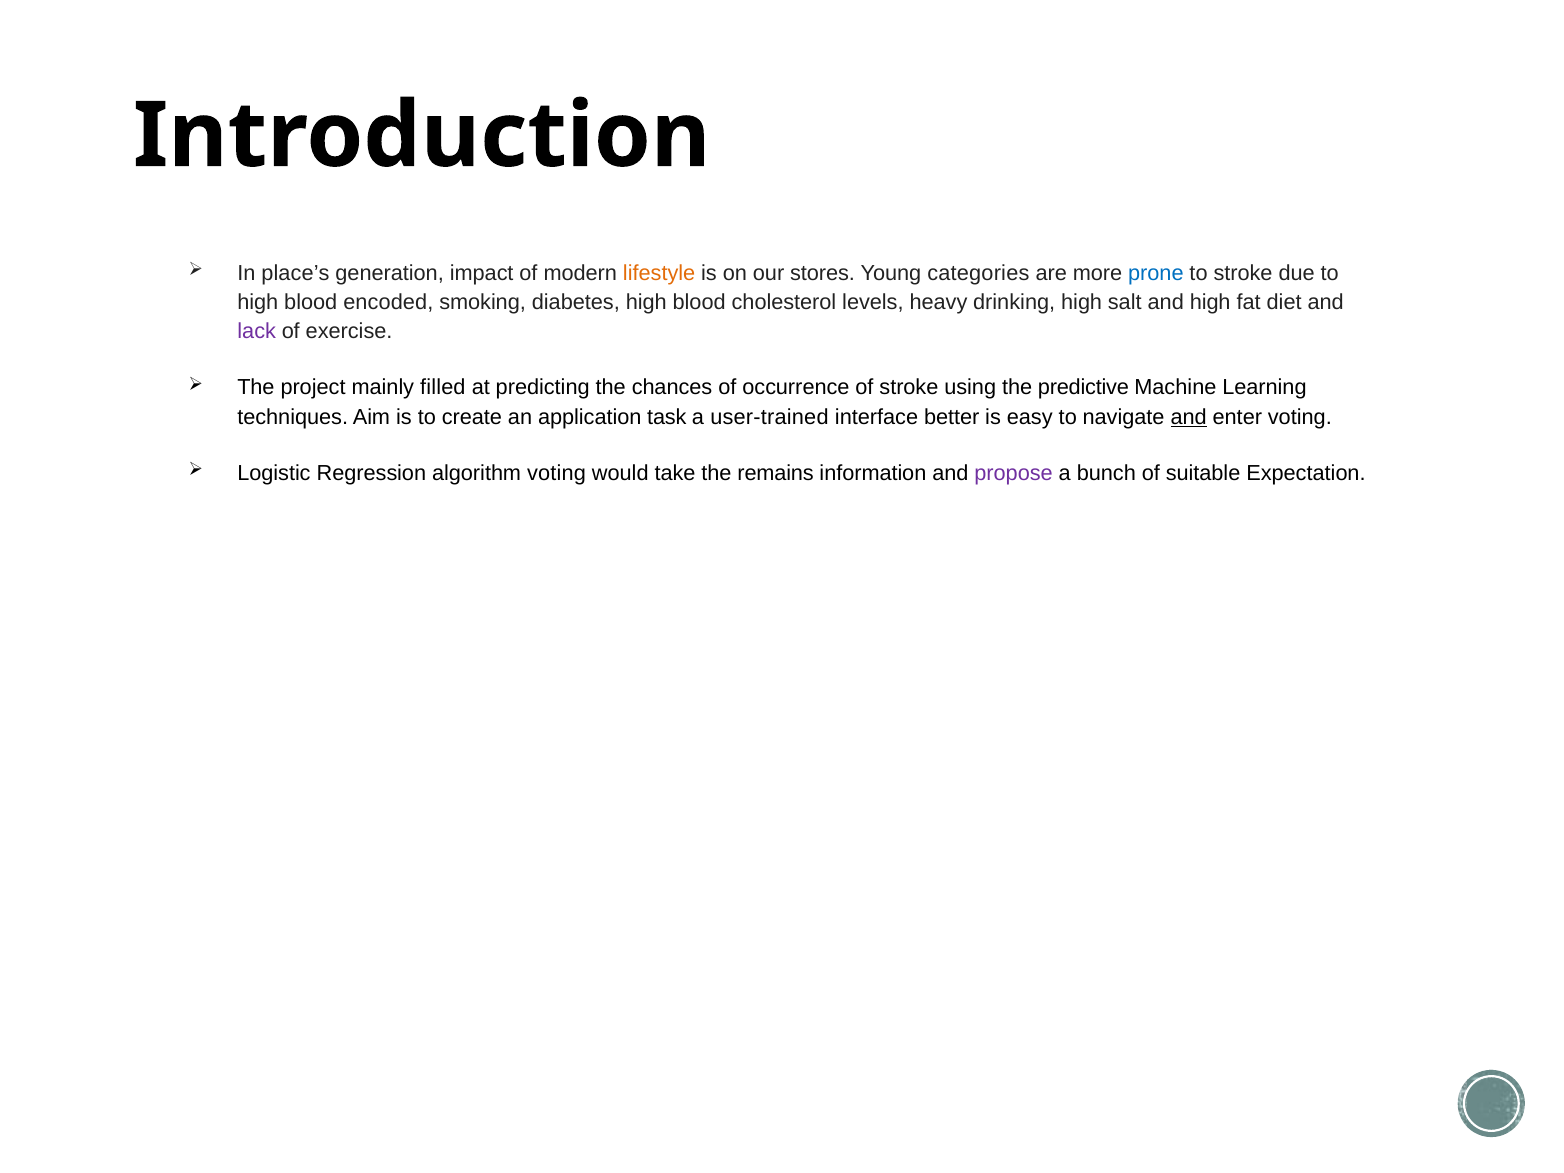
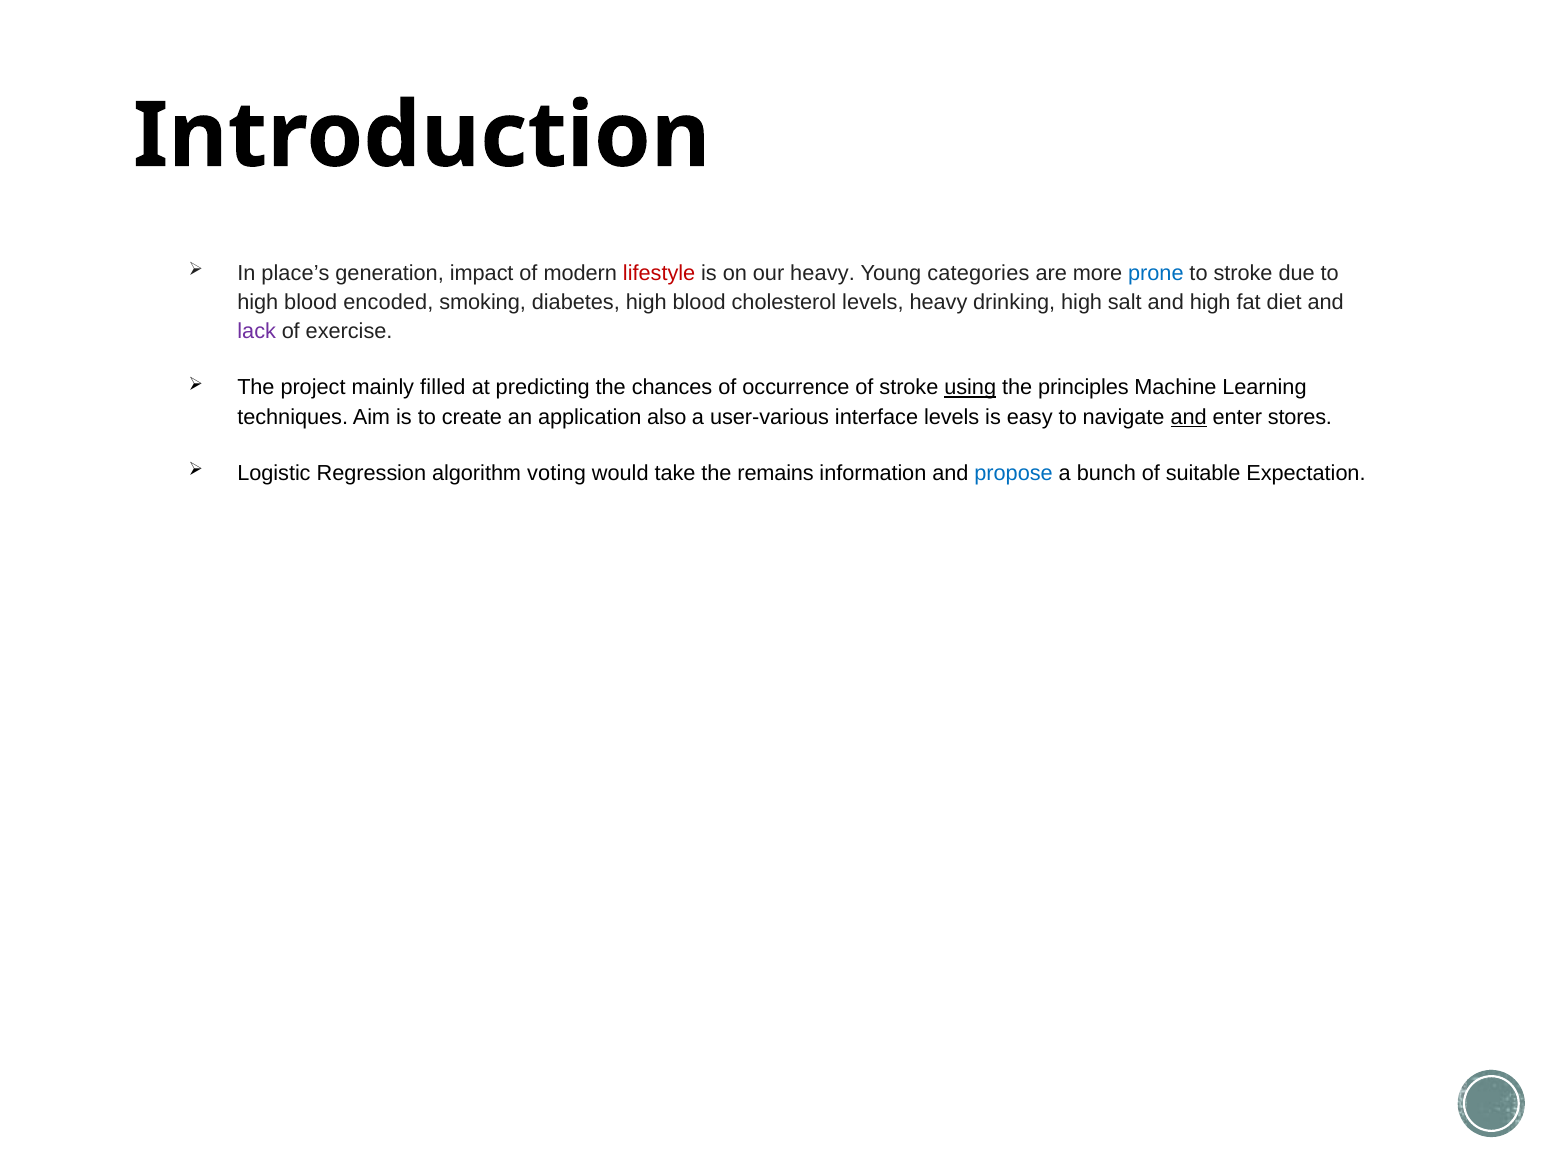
lifestyle colour: orange -> red (659, 273)
our stores: stores -> heavy (822, 273)
using underline: none -> present (970, 388)
predictive: predictive -> principles (1083, 388)
task: task -> also (667, 417)
user-trained: user-trained -> user-various (770, 417)
interface better: better -> levels (952, 417)
enter voting: voting -> stores (1300, 417)
propose colour: purple -> blue (1014, 473)
